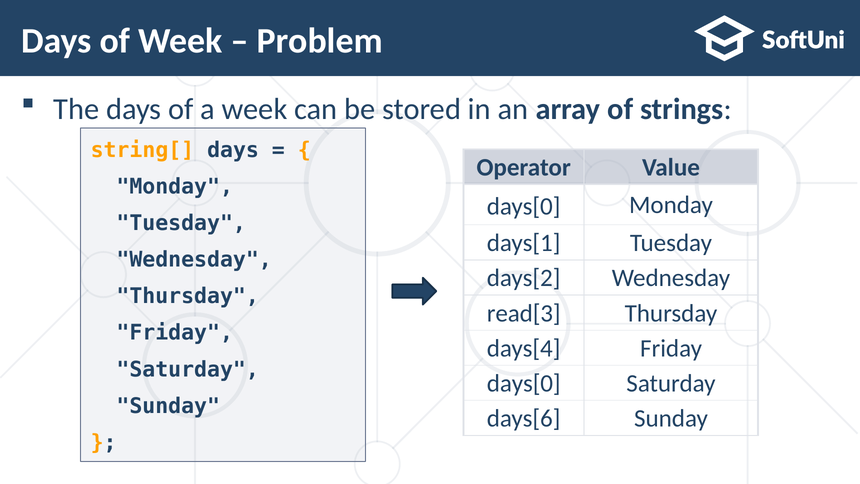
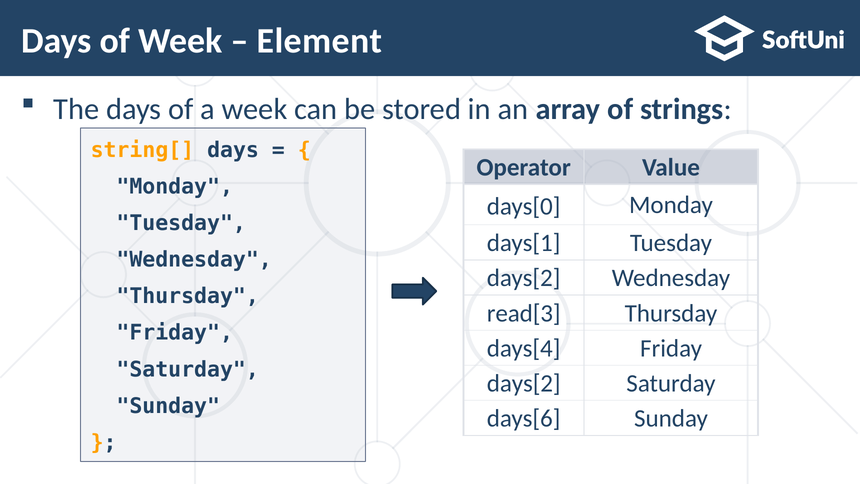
Problem: Problem -> Element (320, 41)
days[0: days[0 -> days[2 (524, 383)
